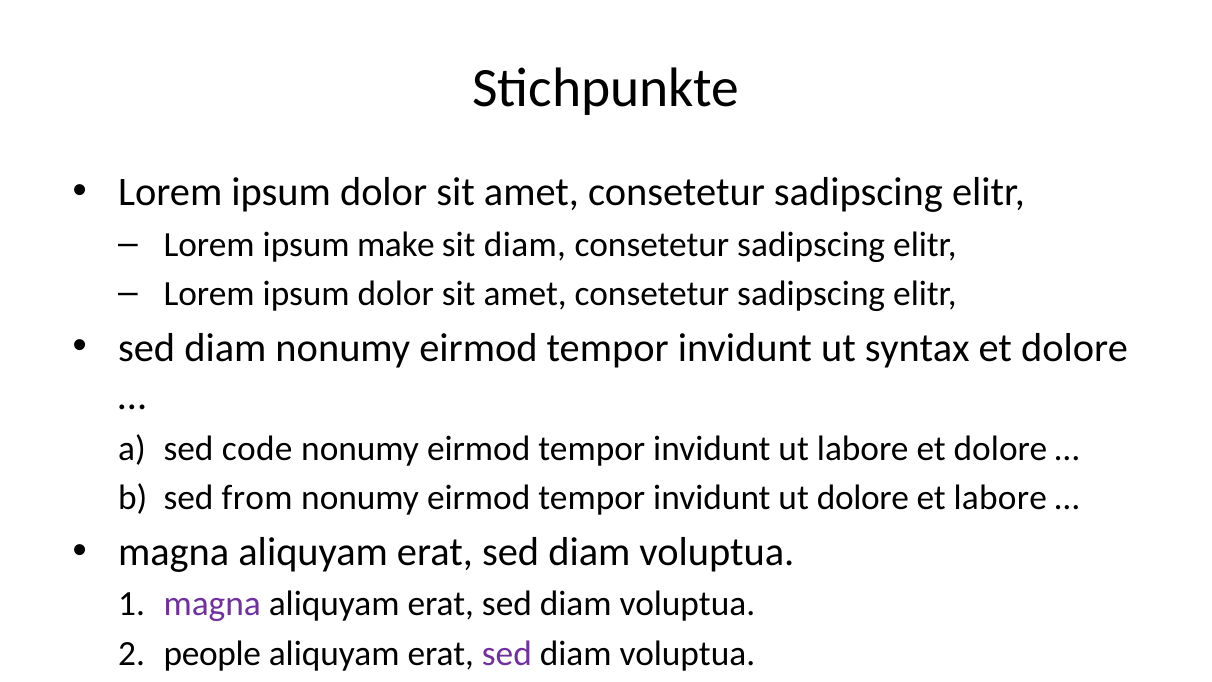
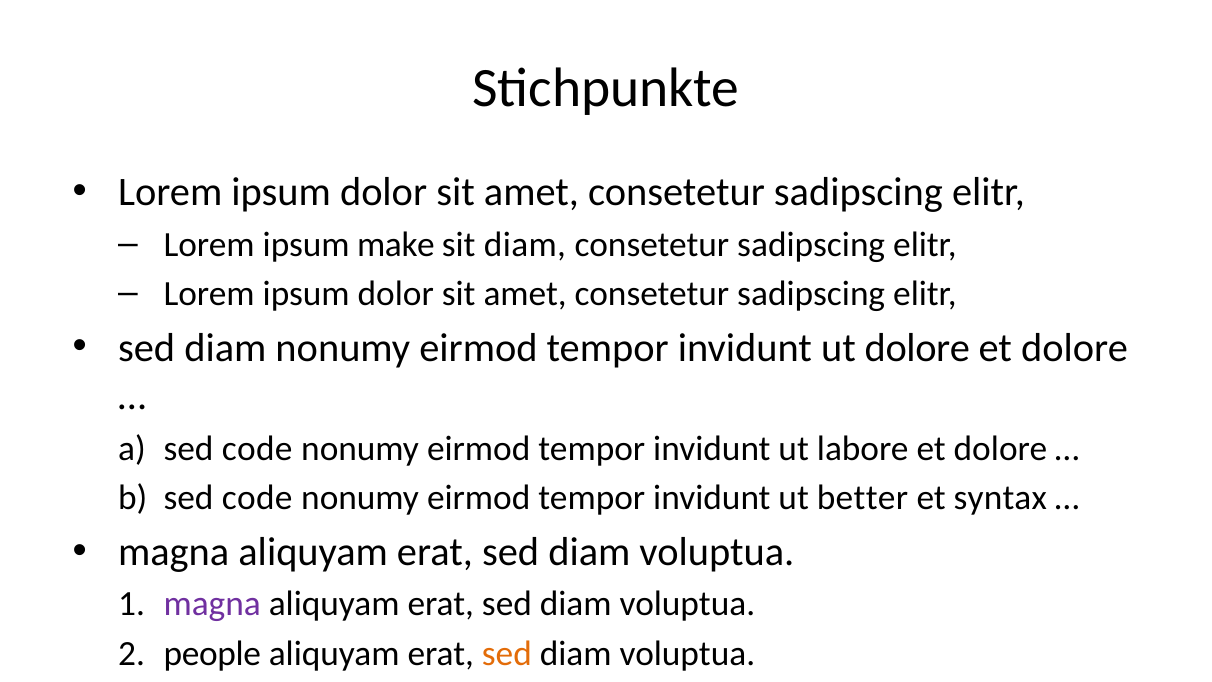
ut syntax: syntax -> dolore (917, 348)
from: from -> code (257, 498)
ut dolore: dolore -> better (862, 498)
et labore: labore -> syntax (1000, 498)
sed colour: purple -> orange (507, 653)
